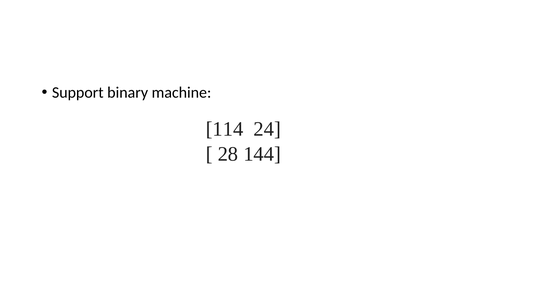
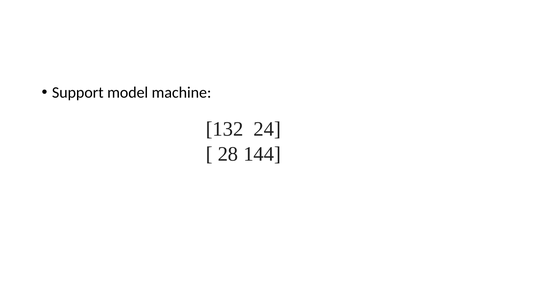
binary: binary -> model (128, 92)
114: 114 -> 132 (225, 129)
